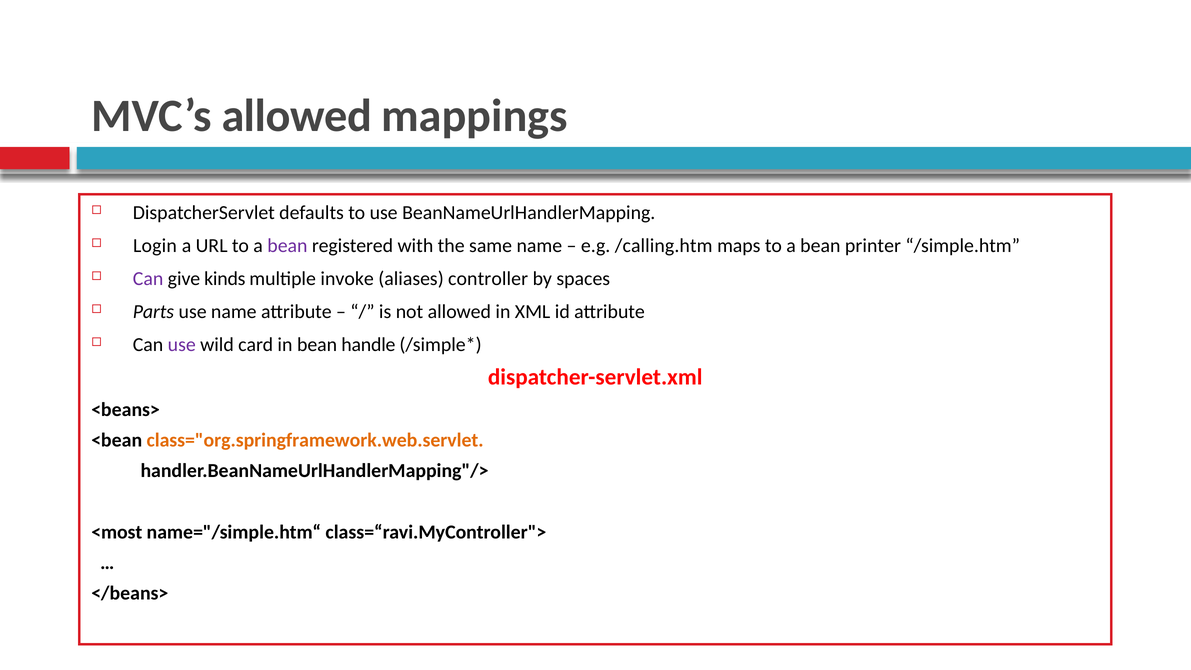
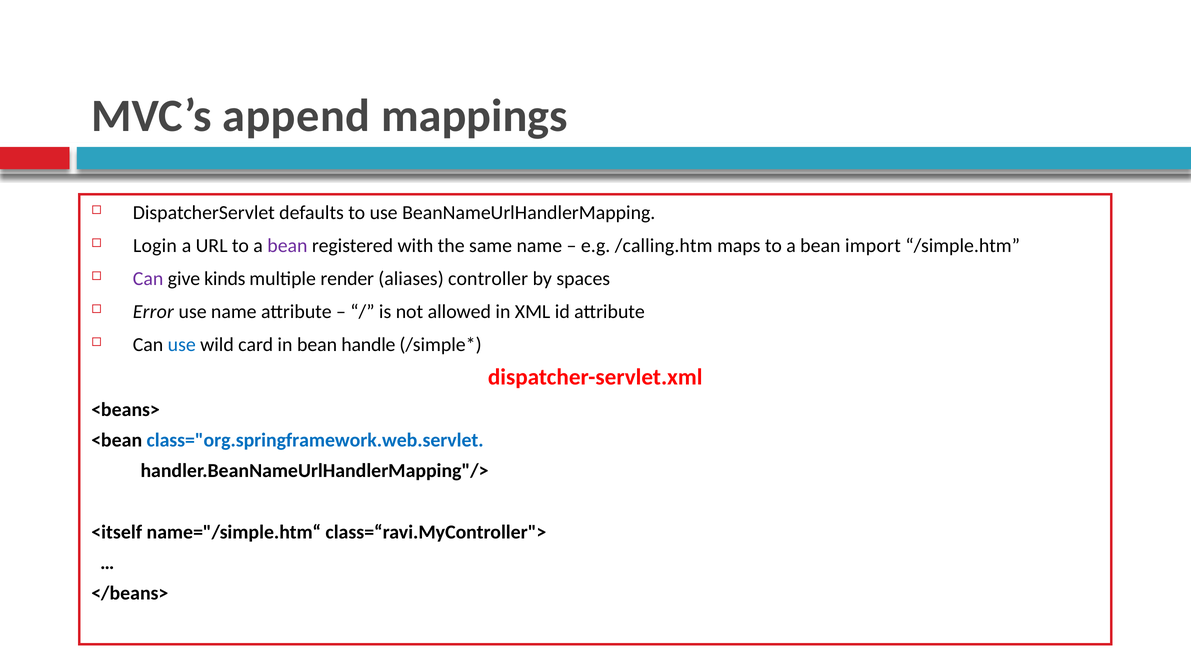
MVC’s allowed: allowed -> append (296, 116)
printer: printer -> import (873, 246)
invoke: invoke -> render (347, 279)
Parts: Parts -> Error (153, 312)
use colour: purple -> blue (182, 345)
class="org.springframework.web.servlet colour: orange -> blue (315, 440)
<most: <most -> <itself (117, 532)
